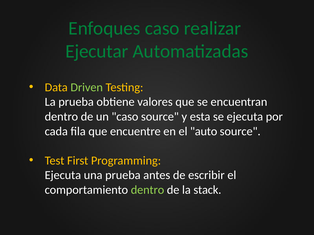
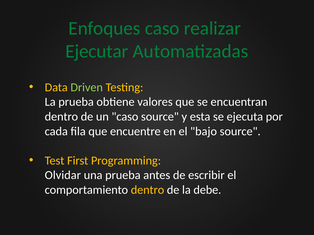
auto: auto -> bajo (204, 132)
Ejecuta: Ejecuta -> Olvidar (63, 175)
dentro colour: light green -> yellow (148, 190)
stack: stack -> debe (207, 190)
